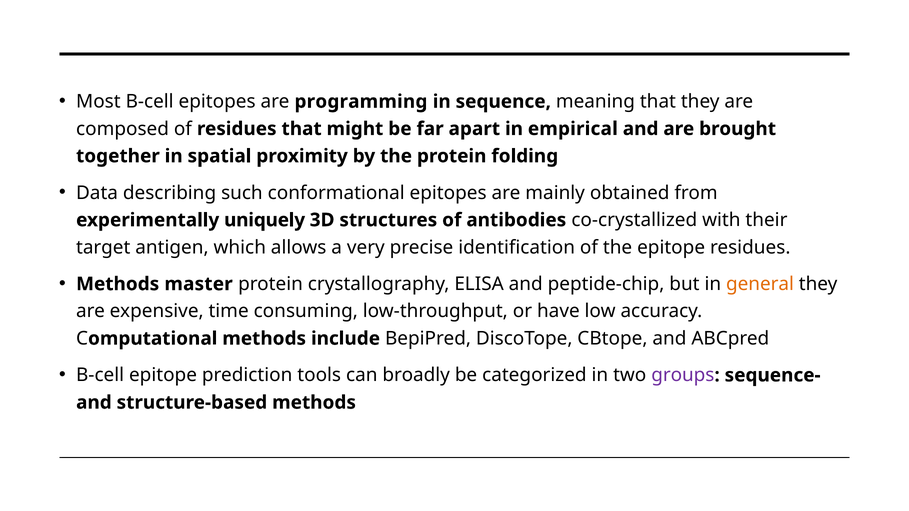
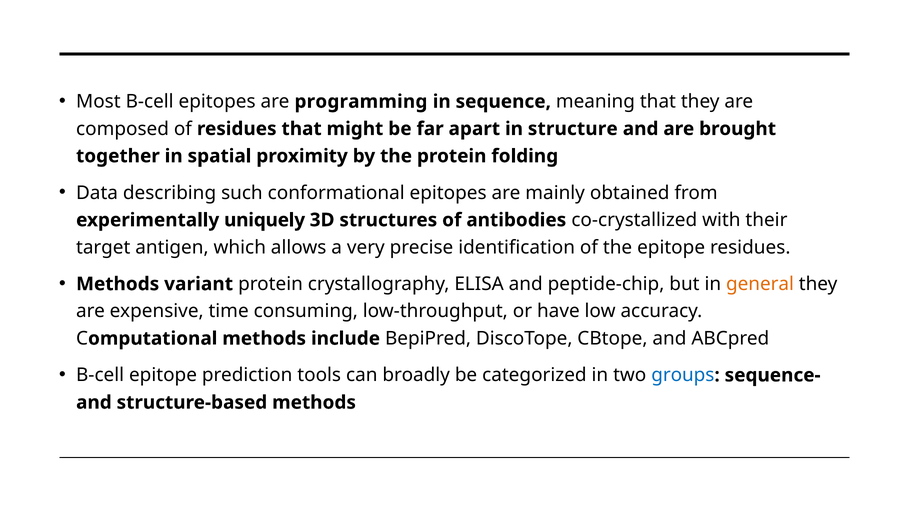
empirical: empirical -> structure (573, 129)
master: master -> variant (199, 284)
groups colour: purple -> blue (683, 375)
